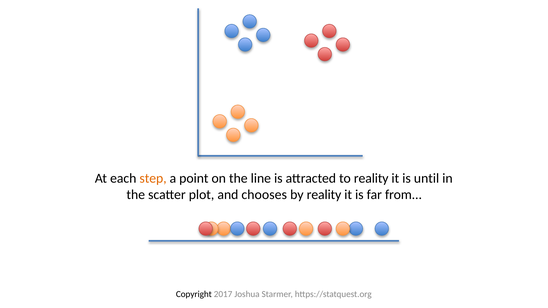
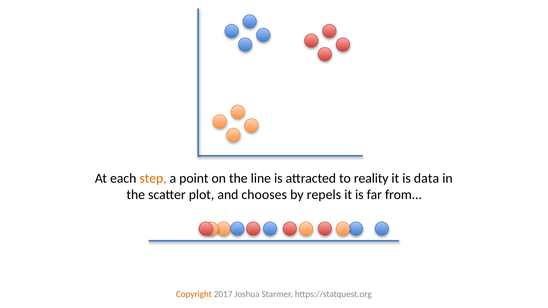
until: until -> data (426, 178)
by reality: reality -> repels (324, 195)
Copyright colour: black -> orange (194, 294)
